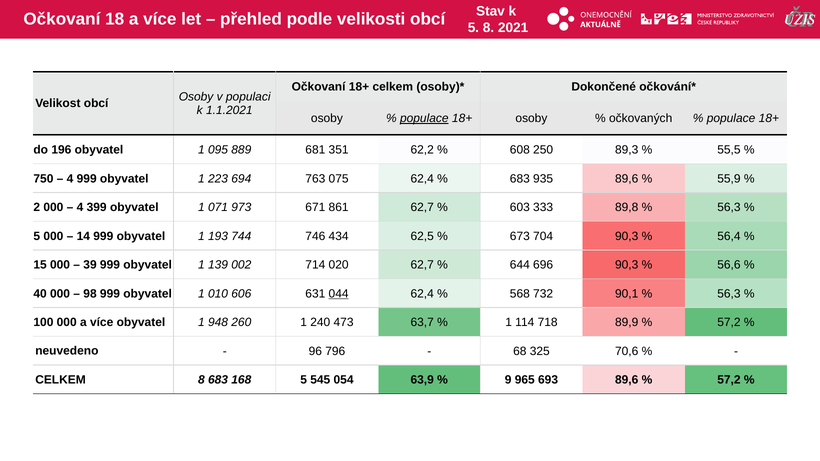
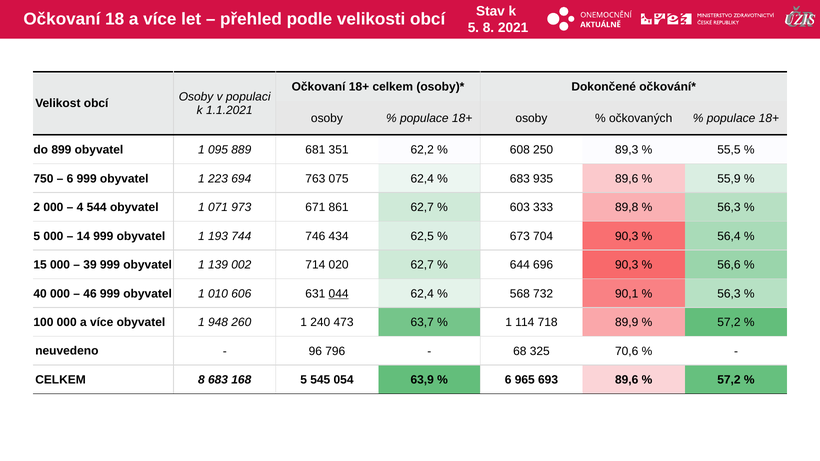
populace underline: present -> none (424, 119)
196: 196 -> 899 (61, 150)
4: 4 -> 6 (70, 179)
399: 399 -> 544 (97, 207)
98: 98 -> 46 (90, 294)
9: 9 -> 6 (508, 380)
